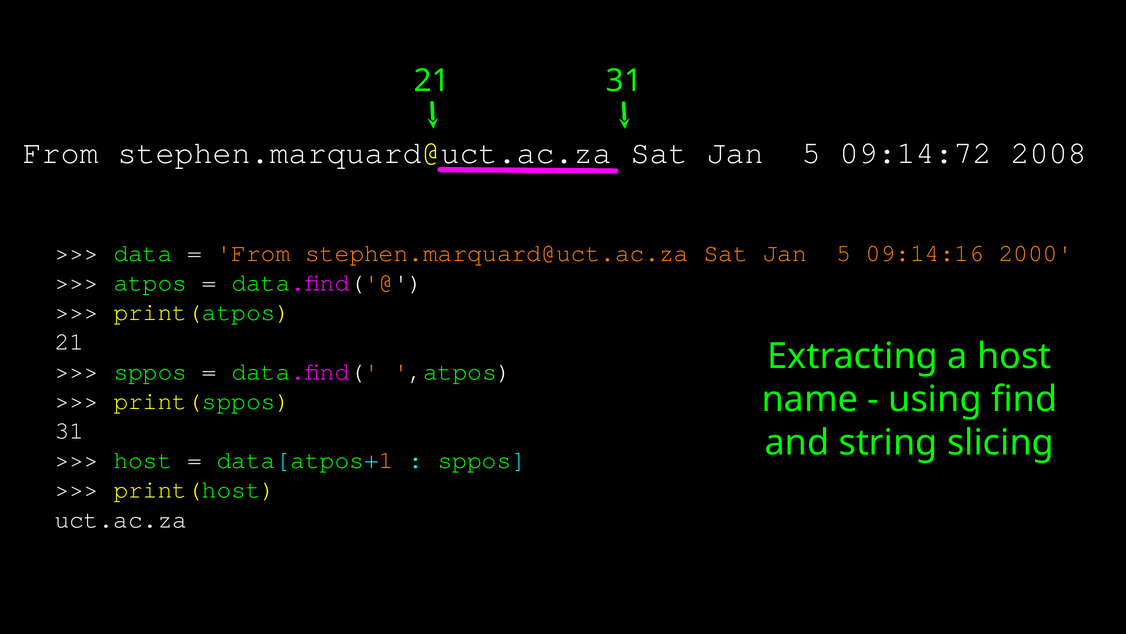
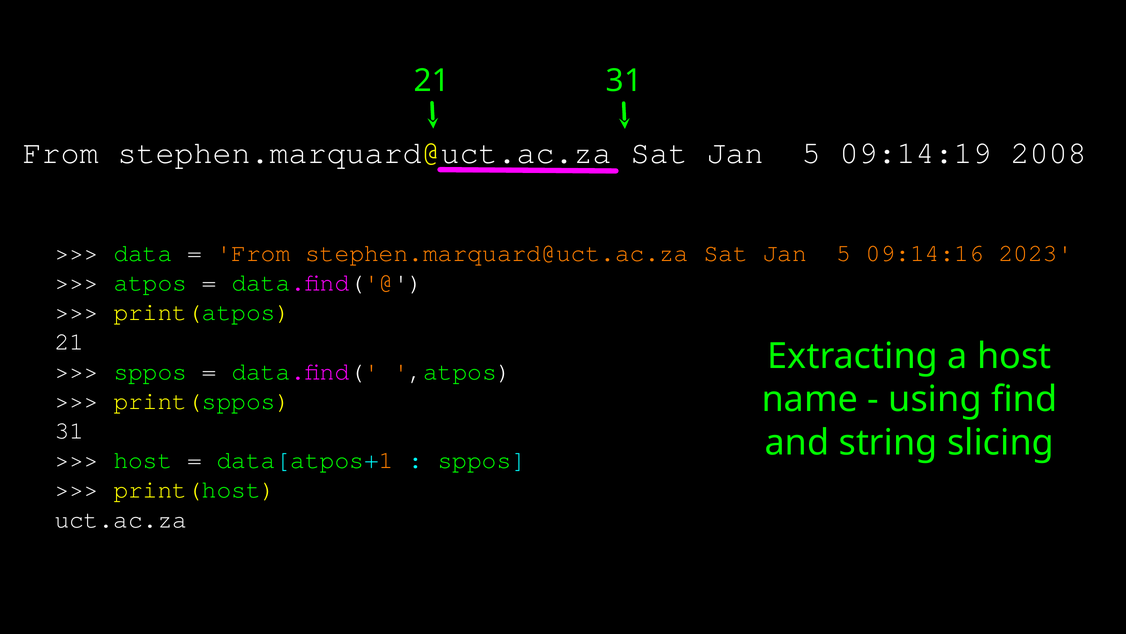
09:14:72: 09:14:72 -> 09:14:19 (916, 153)
2000: 2000 -> 2023 (1035, 253)
